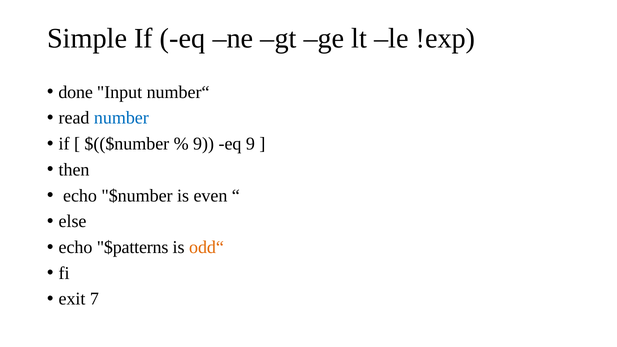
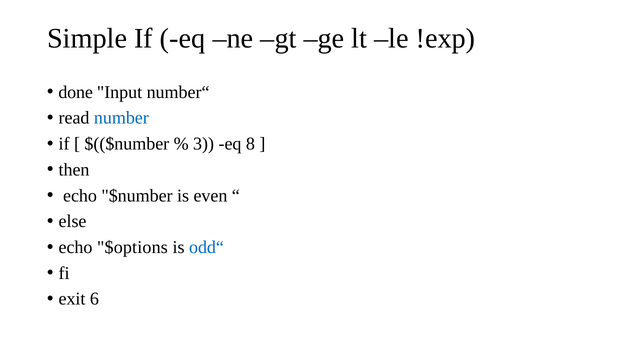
9: 9 -> 3 (204, 144)
eq 9: 9 -> 8 (250, 144)
$patterns: $patterns -> $options (132, 247)
odd“ colour: orange -> blue (206, 247)
7: 7 -> 6 (94, 299)
